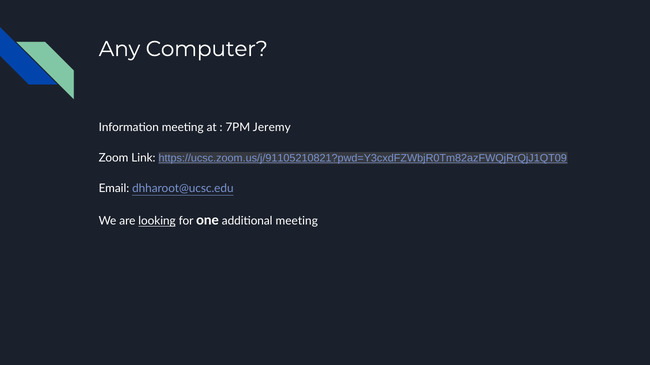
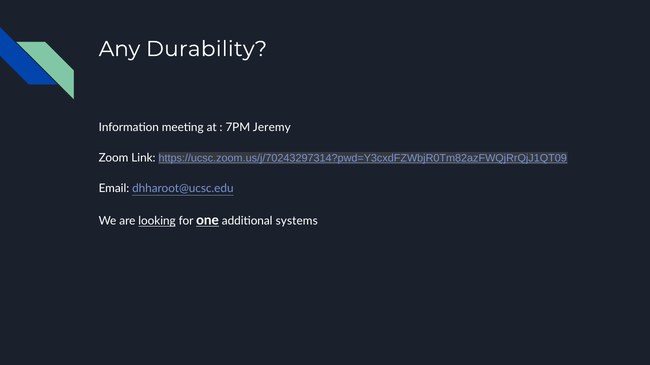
Computer: Computer -> Durability (207, 49)
https://ucsc.zoom.us/j/91105210821?pwd=Y3cxdFZWbjR0Tm82azFWQjRrQjJ1QT09: https://ucsc.zoom.us/j/91105210821?pwd=Y3cxdFZWbjR0Tm82azFWQjRrQjJ1QT09 -> https://ucsc.zoom.us/j/70243297314?pwd=Y3cxdFZWbjR0Tm82azFWQjRrQjJ1QT09 (363, 158)
one underline: none -> present (208, 221)
additional meeting: meeting -> systems (297, 221)
